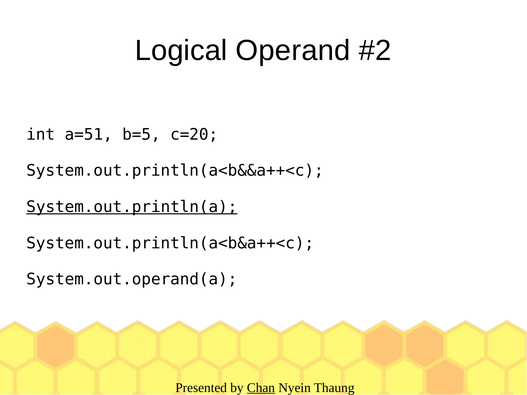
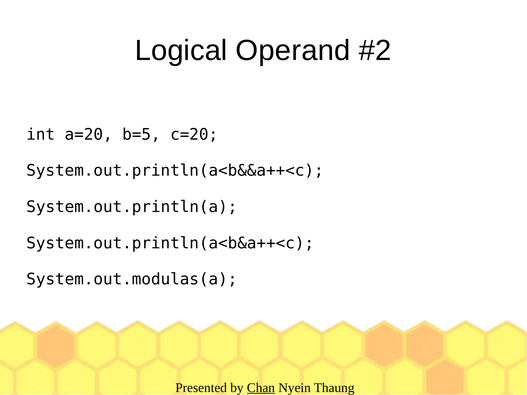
a=51: a=51 -> a=20 (89, 135)
System.out.println(a underline: present -> none (132, 207)
System.out.operand(a: System.out.operand(a -> System.out.modulas(a (132, 279)
